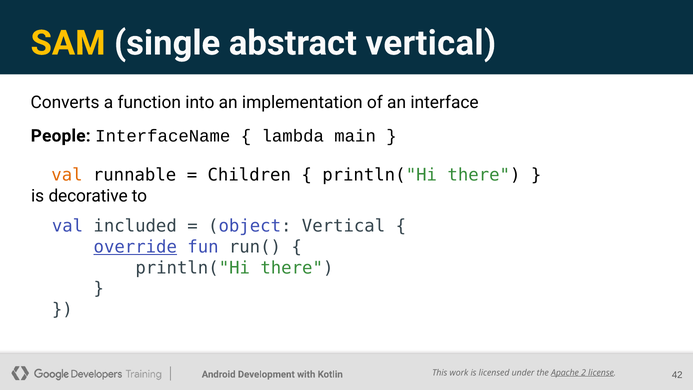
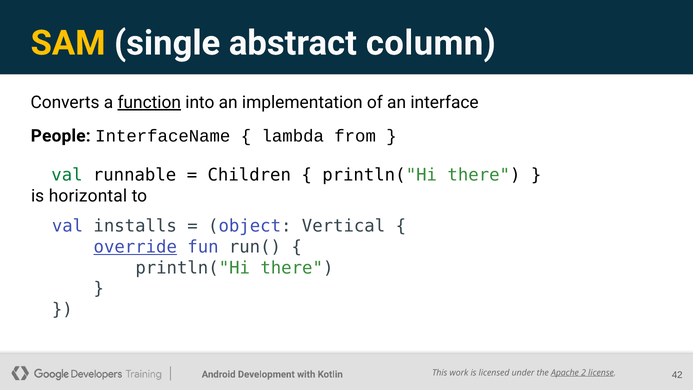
abstract vertical: vertical -> column (431, 43)
function underline: none -> present (149, 102)
main: main -> from (355, 136)
val colour: orange -> green (67, 175)
decorative: decorative -> horizontal (88, 196)
included: included -> installs (135, 226)
